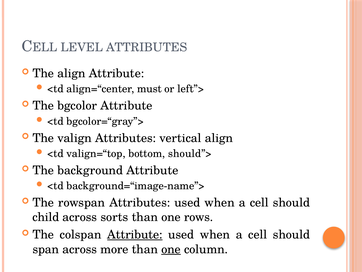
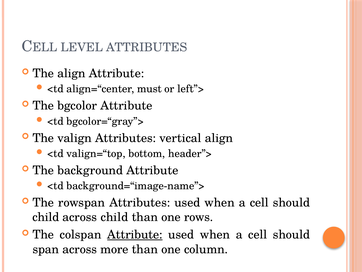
should”>: should”> -> header”> (190, 153)
across sorts: sorts -> child (114, 217)
one underline: present -> none (171, 249)
